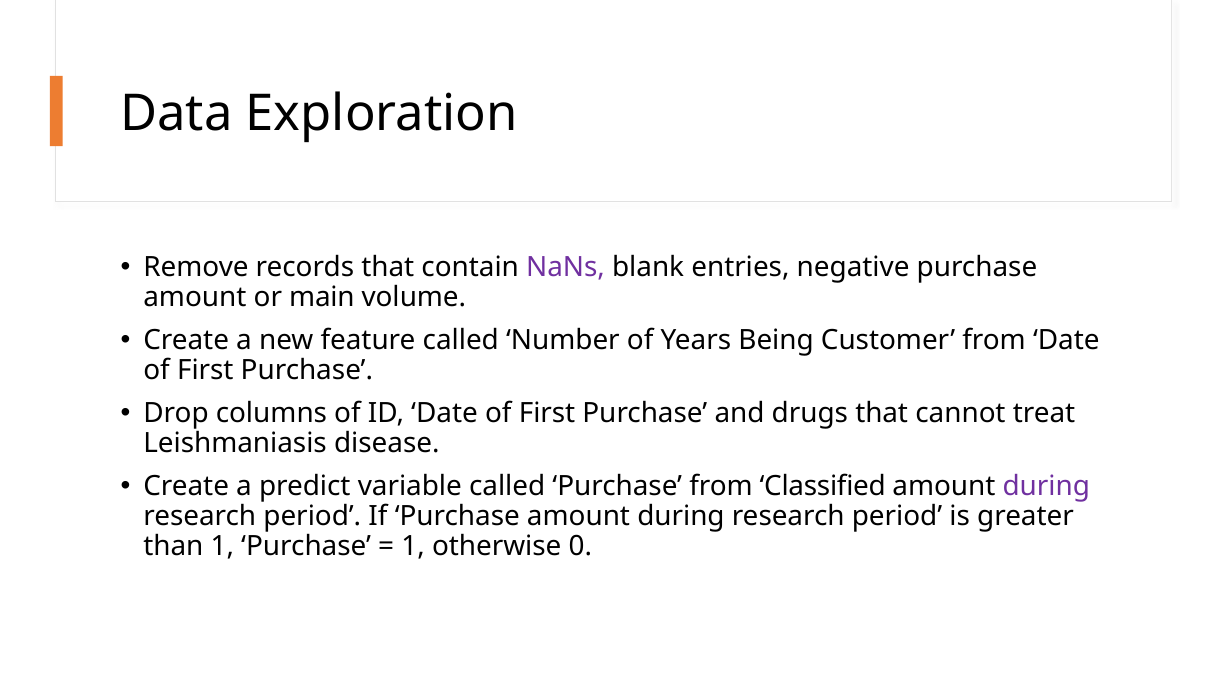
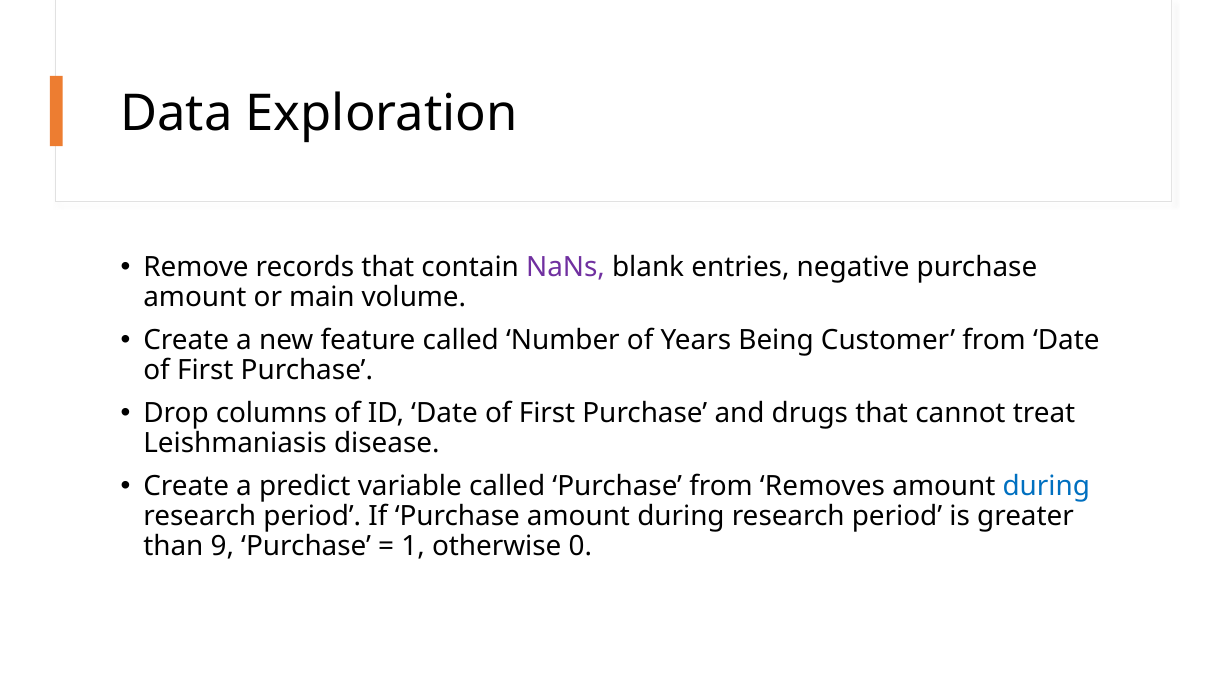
Classified: Classified -> Removes (822, 486)
during colour: purple -> blue (1046, 486)
than 1: 1 -> 9 (222, 546)
